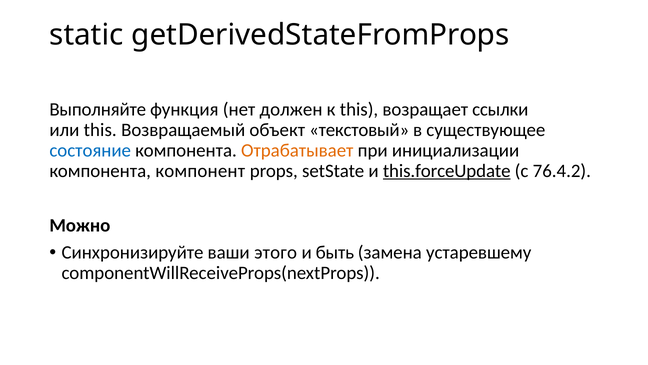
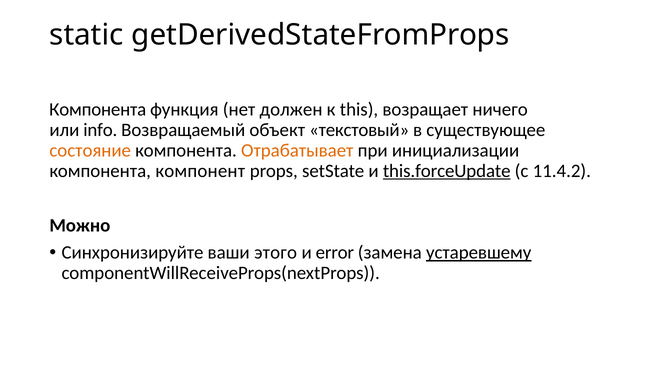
Выполняйте: Выполняйте -> Компонента (98, 110)
ссылки: ссылки -> ничего (500, 110)
или this: this -> info (100, 130)
состояние colour: blue -> orange (90, 150)
76.4.2: 76.4.2 -> 11.4.2 (562, 171)
быть: быть -> error (335, 252)
устаревшему underline: none -> present (479, 252)
